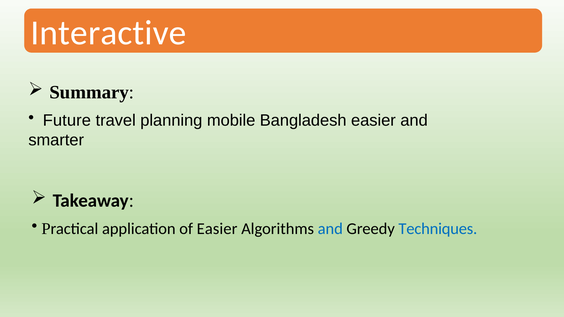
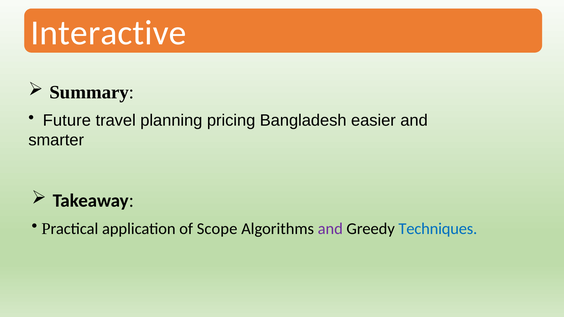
mobile: mobile -> pricing (231, 120)
of Easier: Easier -> Scope (217, 229)
and colour: blue -> purple (330, 229)
